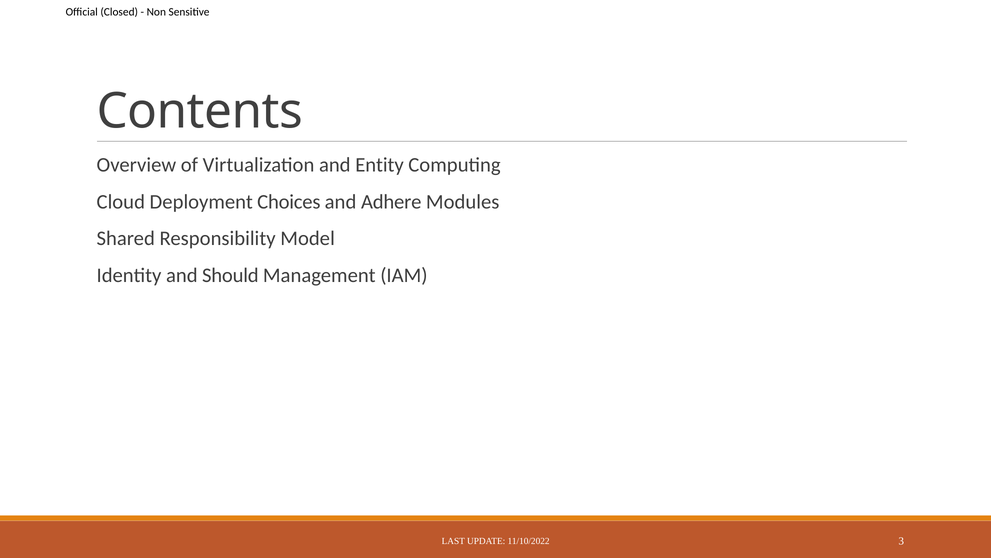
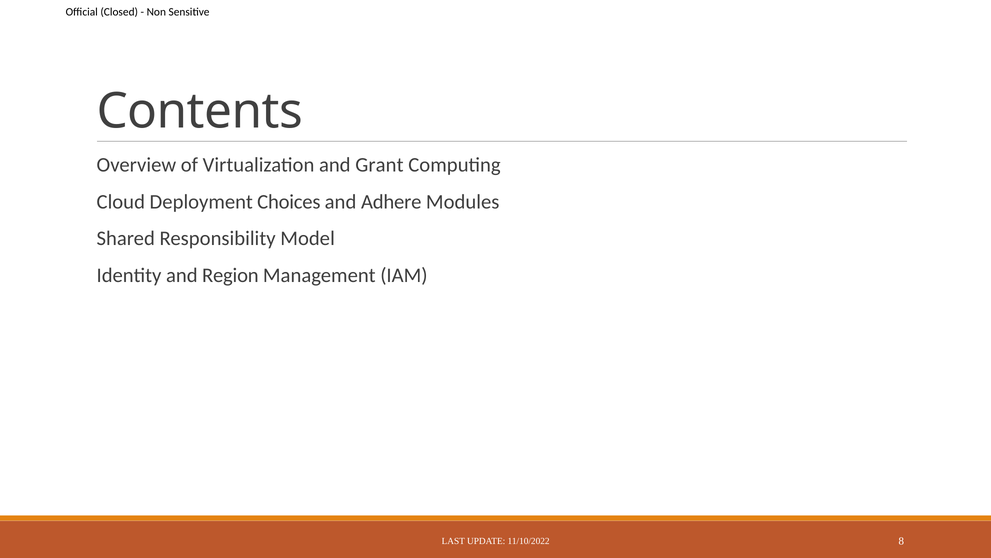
Entity: Entity -> Grant (379, 165)
Should: Should -> Region (230, 275)
3: 3 -> 8 (901, 541)
